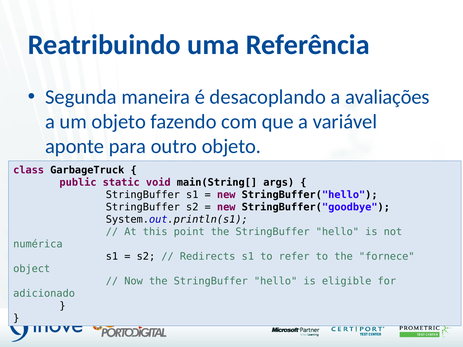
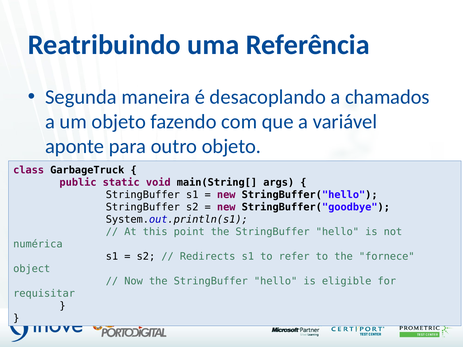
avaliações: avaliações -> chamados (387, 97)
adicionado: adicionado -> requisitar (44, 294)
